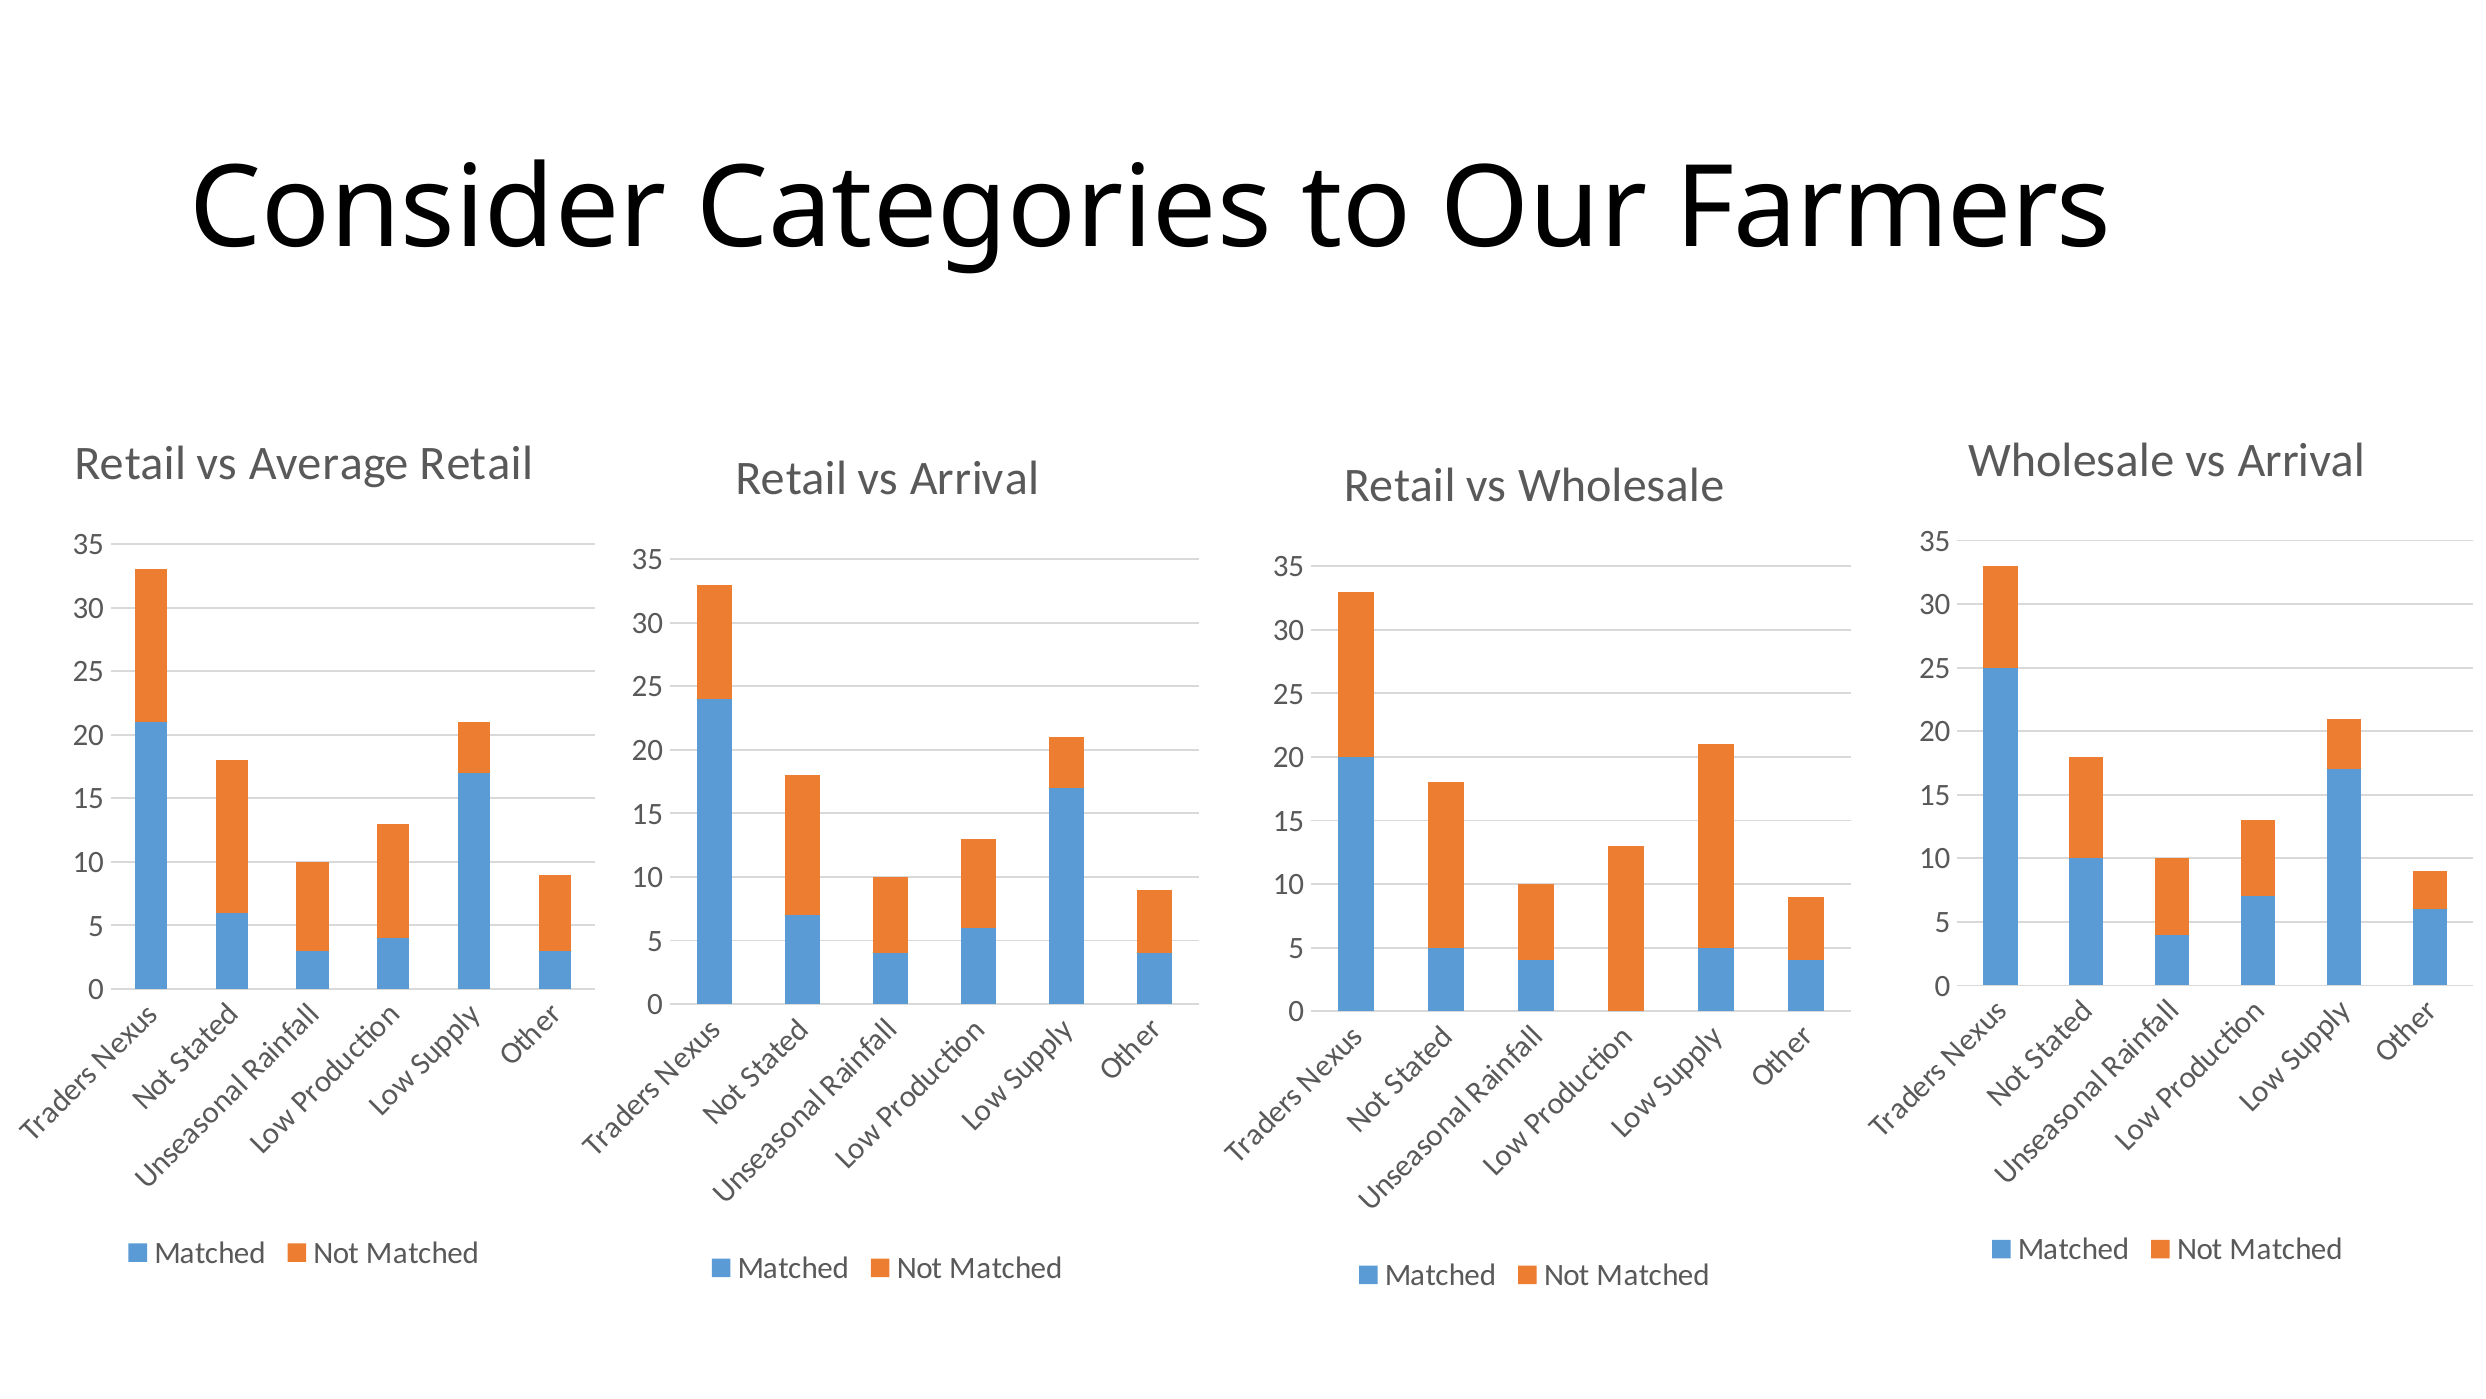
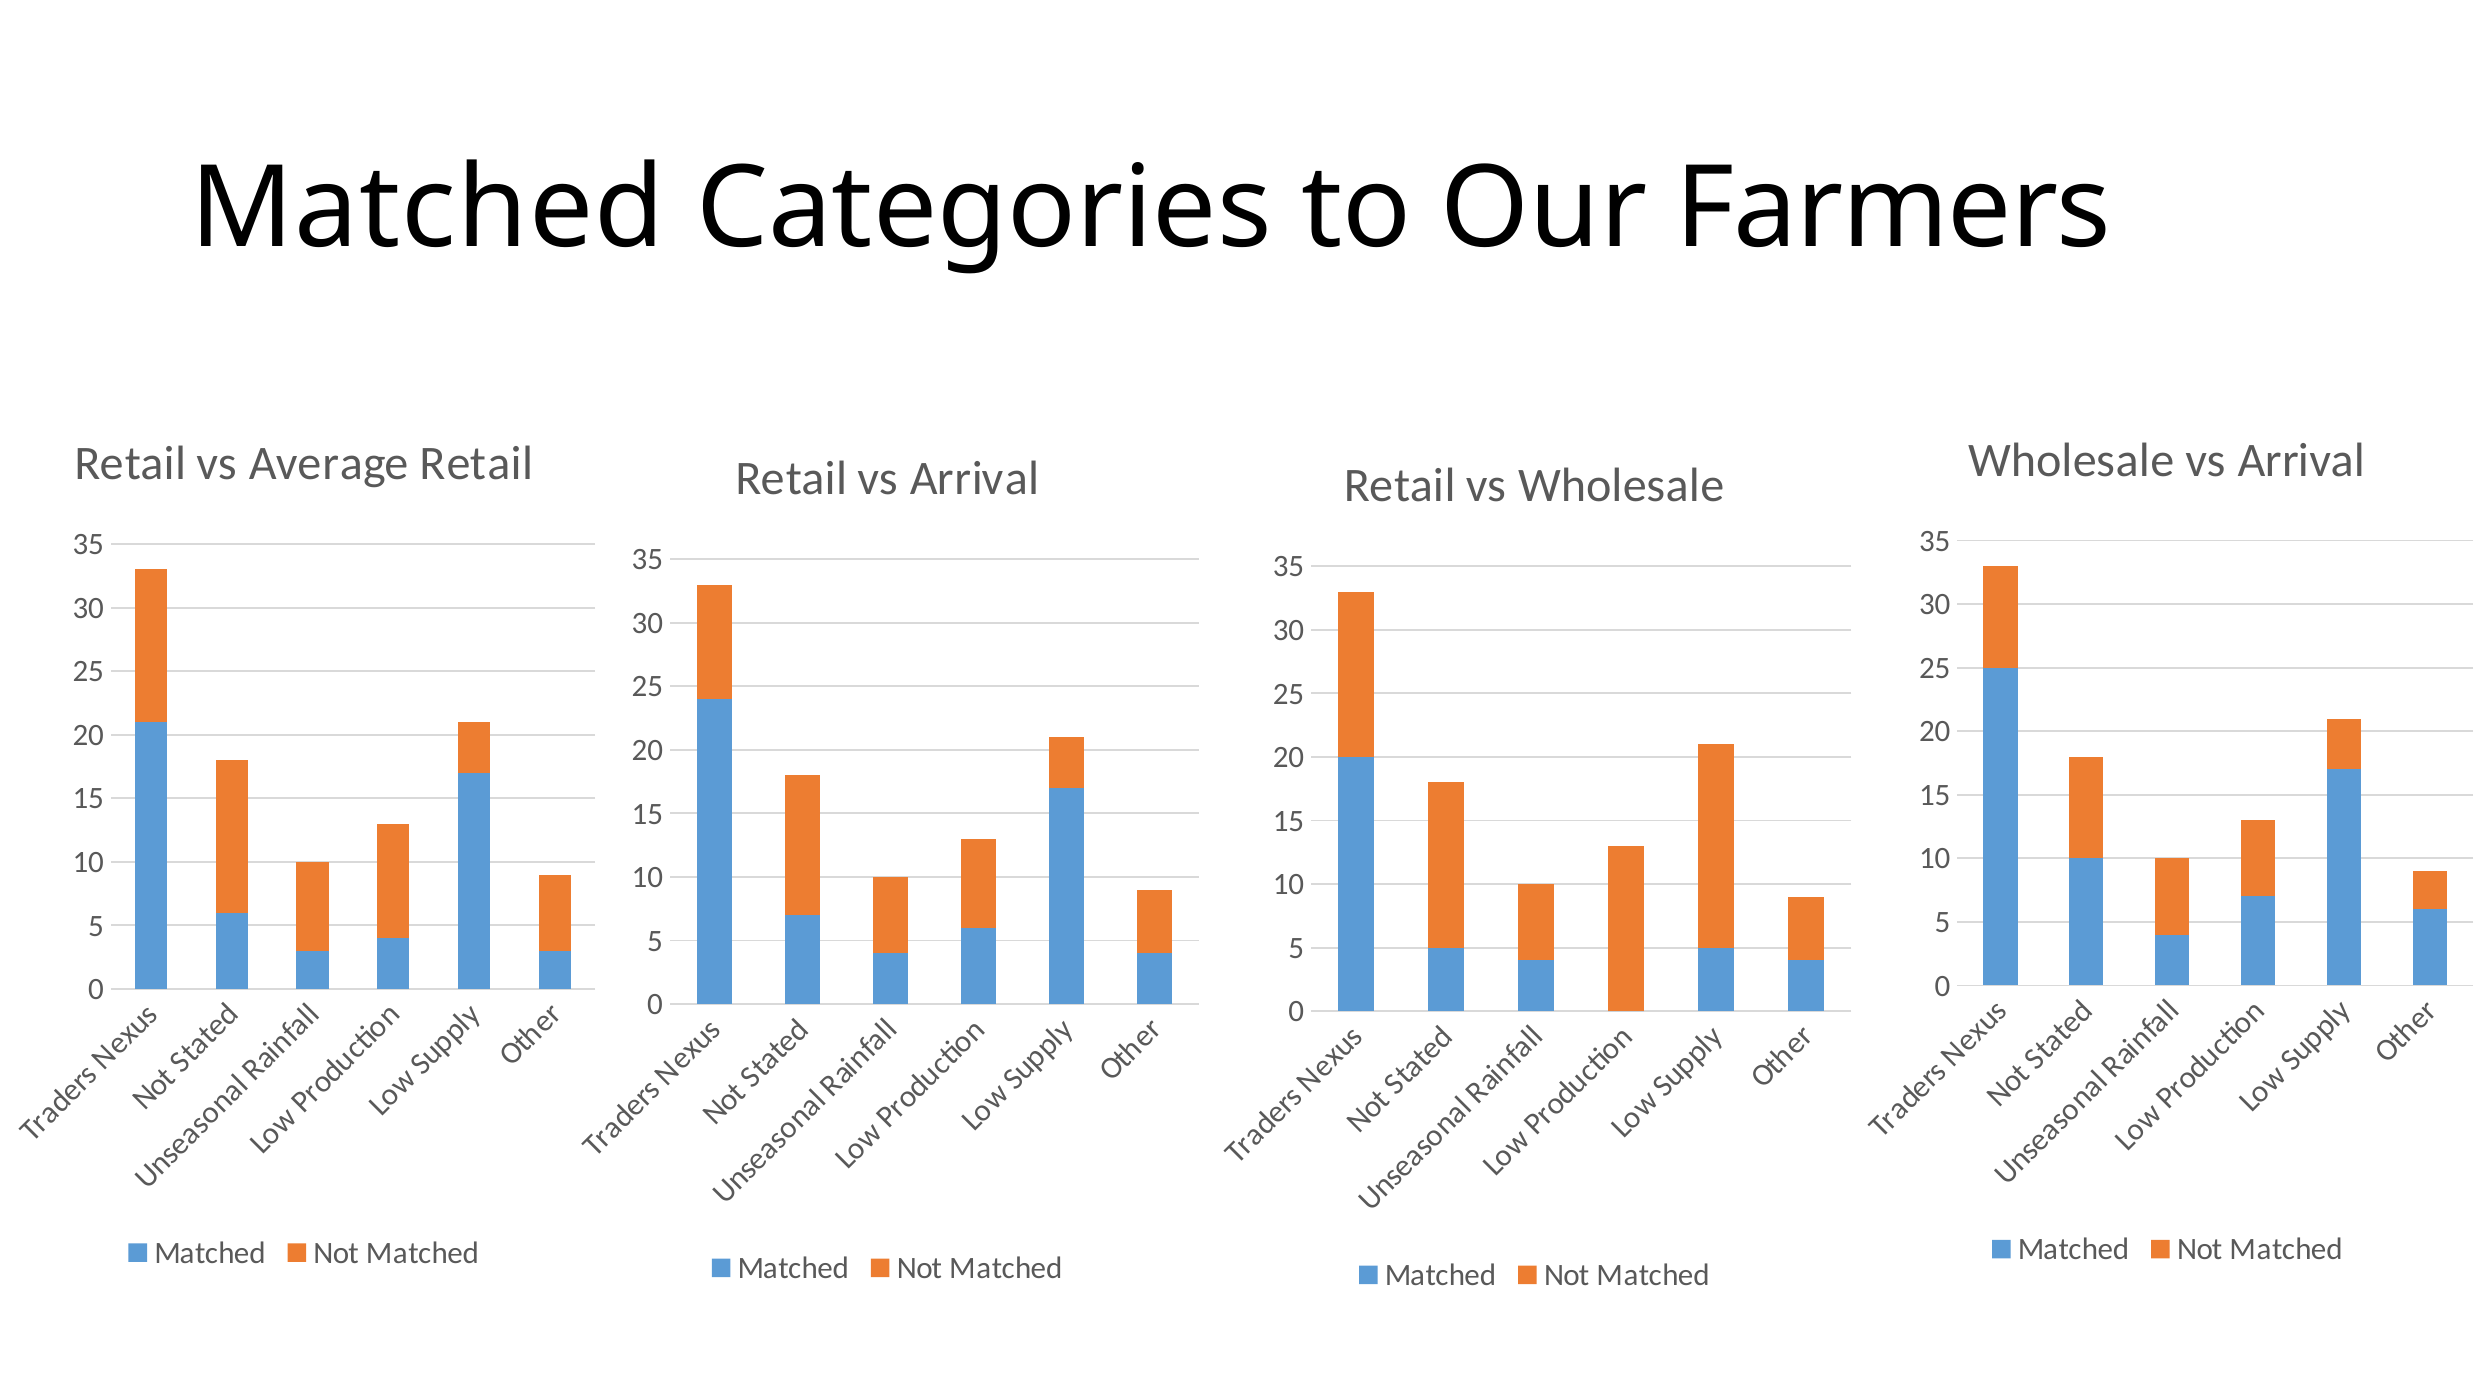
Consider: Consider -> Matched (427, 209)
